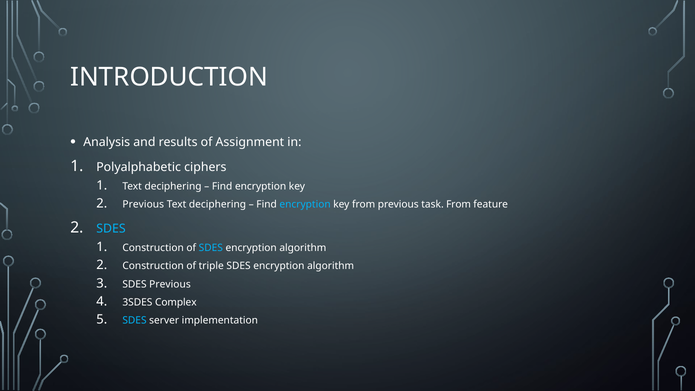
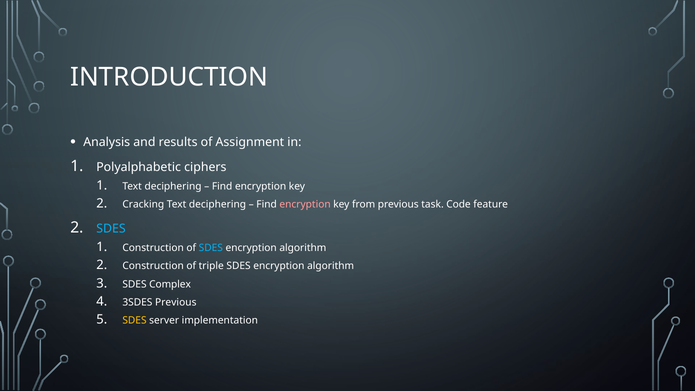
Previous: Previous -> Cracking (143, 205)
encryption colour: light blue -> pink (305, 205)
task From: From -> Code (459, 205)
SDES Previous: Previous -> Complex (170, 284)
3SDES Complex: Complex -> Previous (176, 302)
SDES colour: light blue -> yellow (134, 321)
